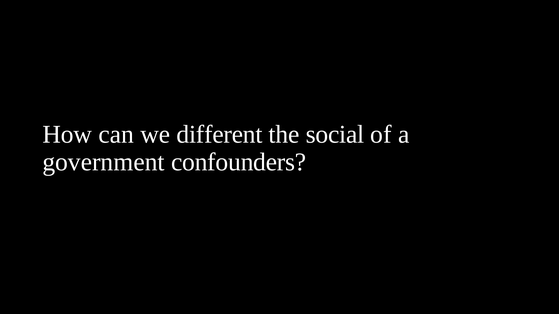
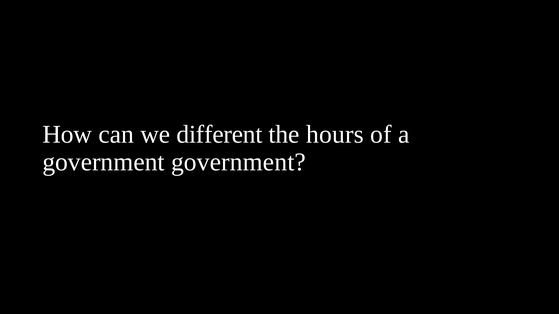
social: social -> hours (335, 135)
government confounders: confounders -> government (238, 162)
